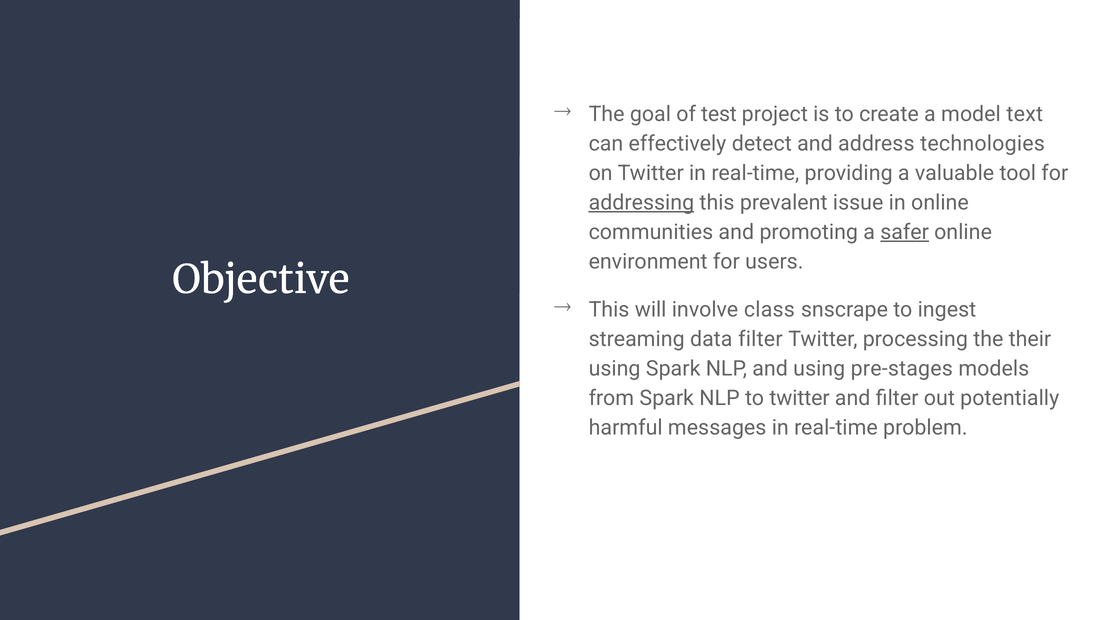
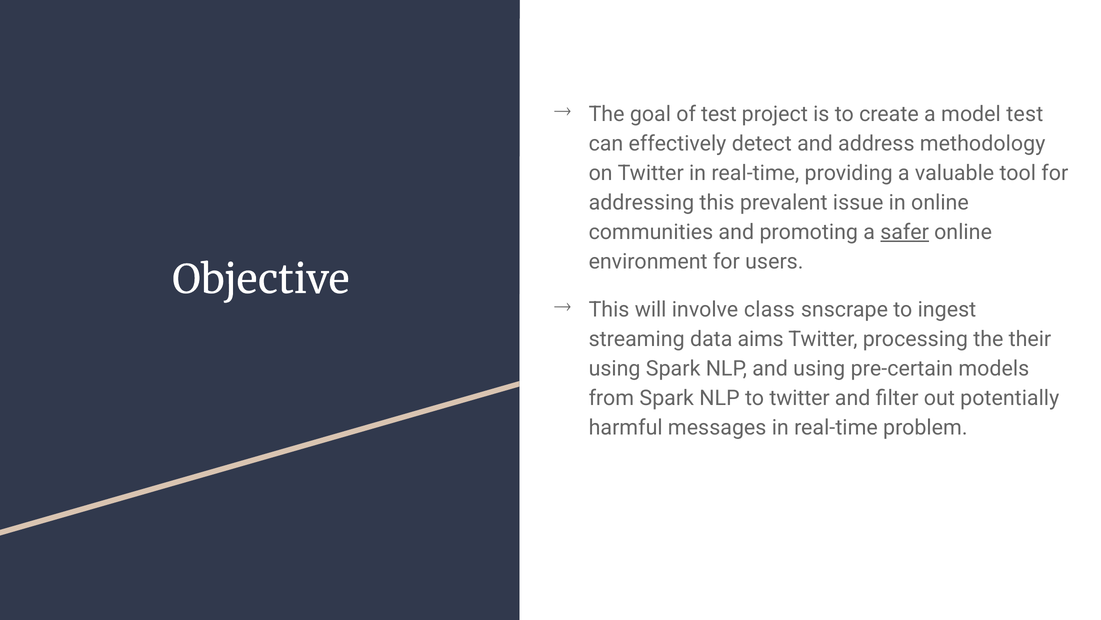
model text: text -> test (1025, 114)
technologies: technologies -> methodology (983, 143)
addressing underline: present -> none (641, 202)
data filter: filter -> aims (761, 339)
pre-stages: pre-stages -> pre-certain (902, 368)
